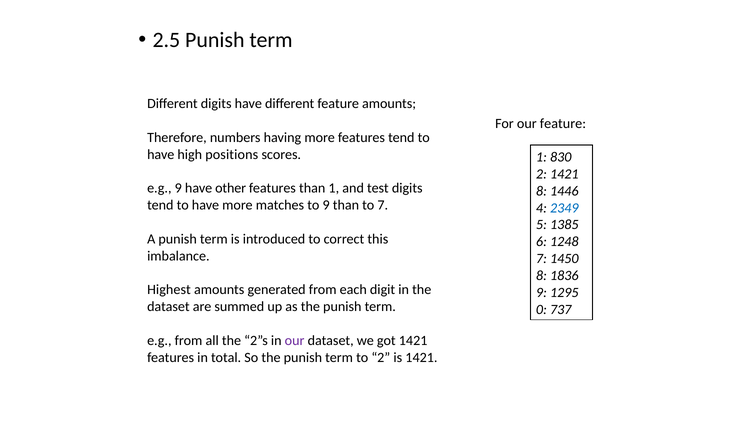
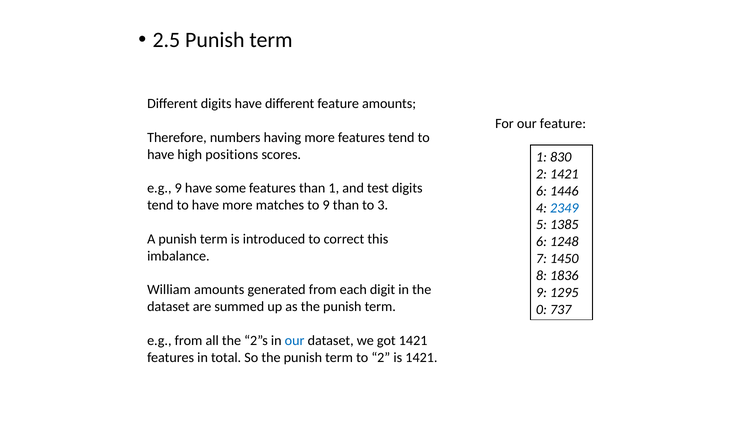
other: other -> some (231, 188)
8: 8 -> 6 (541, 191)
to 7: 7 -> 3 (383, 205)
Highest: Highest -> William (169, 290)
our colour: purple -> blue (295, 341)
